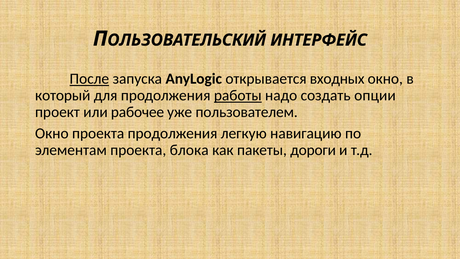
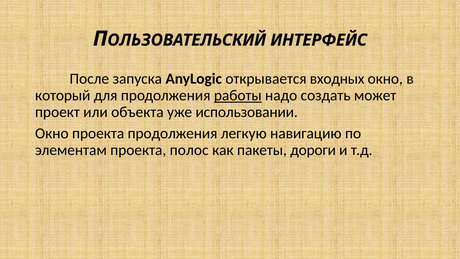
После underline: present -> none (89, 79)
опции: опции -> может (375, 95)
рабочее: рабочее -> объекта (137, 112)
пользователем: пользователем -> использовании (247, 112)
блока: блока -> полос (189, 150)
